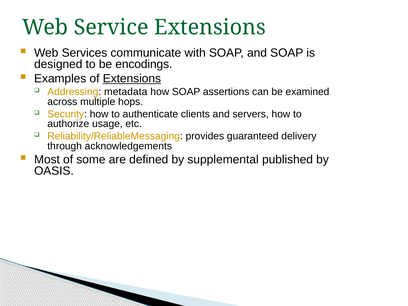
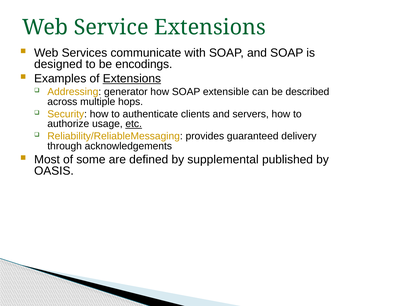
metadata: metadata -> generator (126, 92)
assertions: assertions -> extensible (226, 92)
examined: examined -> described (307, 92)
etc underline: none -> present (134, 124)
